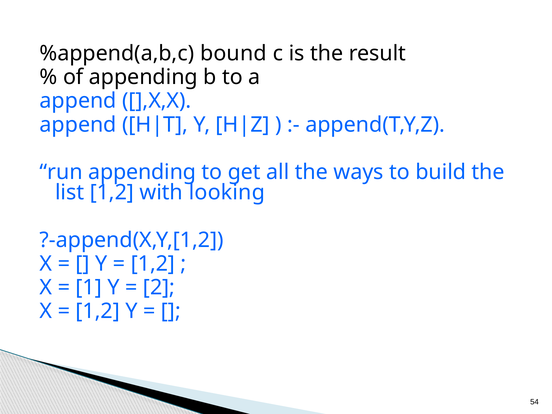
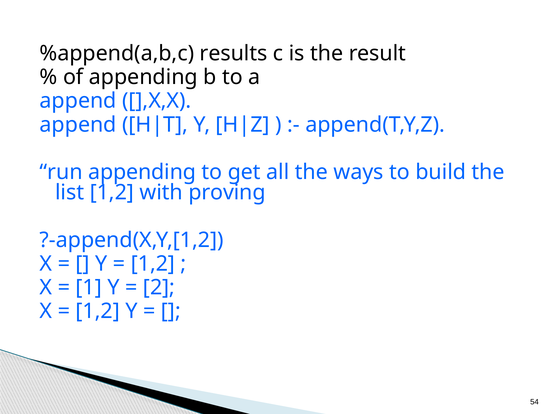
bound: bound -> results (234, 54)
looking: looking -> proving (227, 193)
